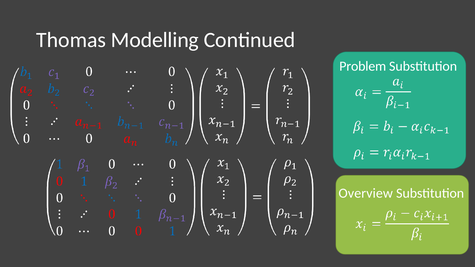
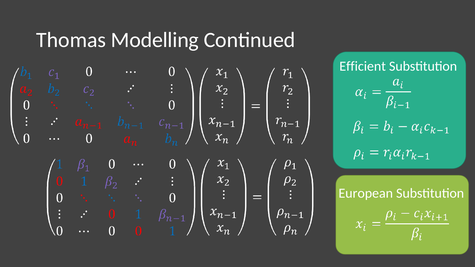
Problem: Problem -> Efficient (363, 66)
Overview: Overview -> European (366, 193)
